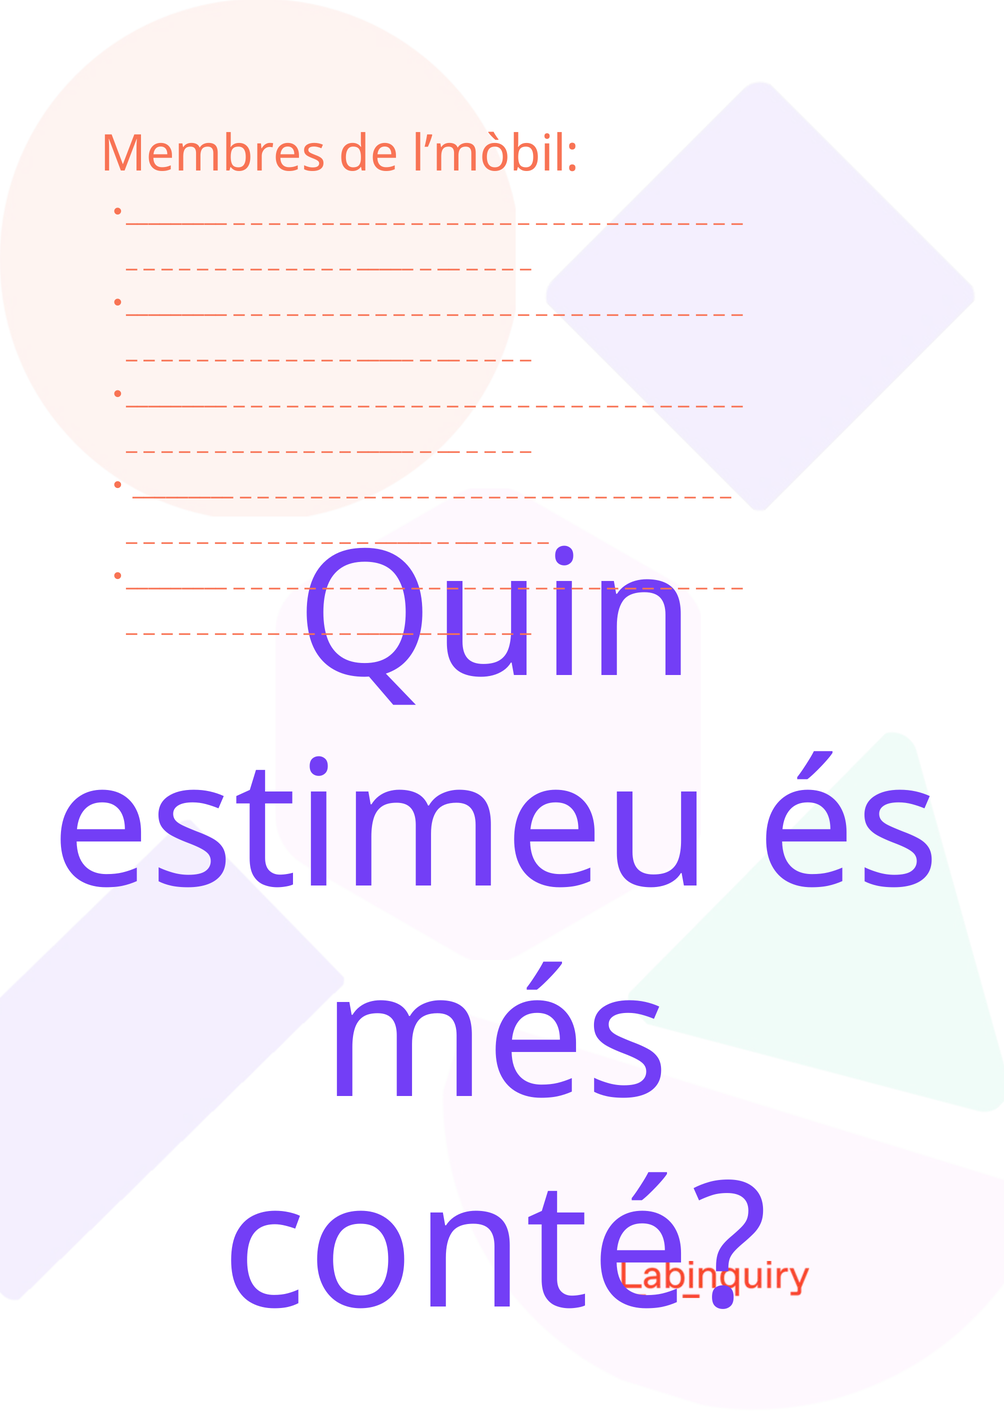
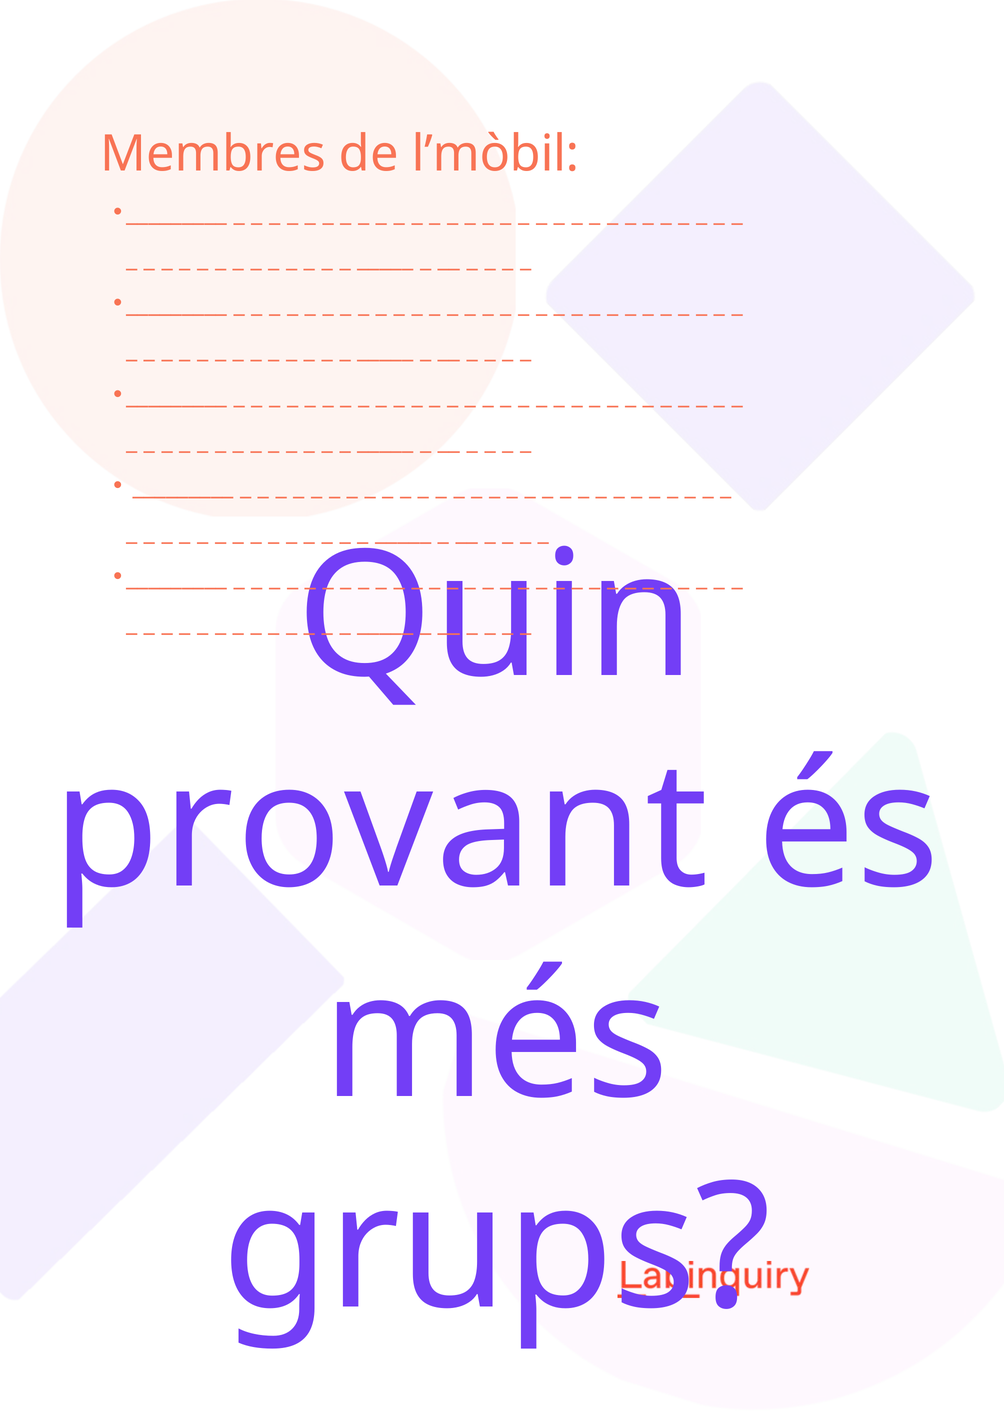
estimeu: estimeu -> provant (381, 828)
conté: conté -> grups (497, 1249)
